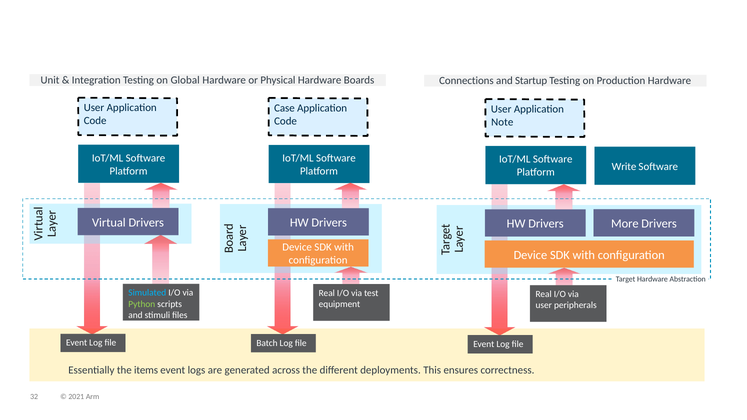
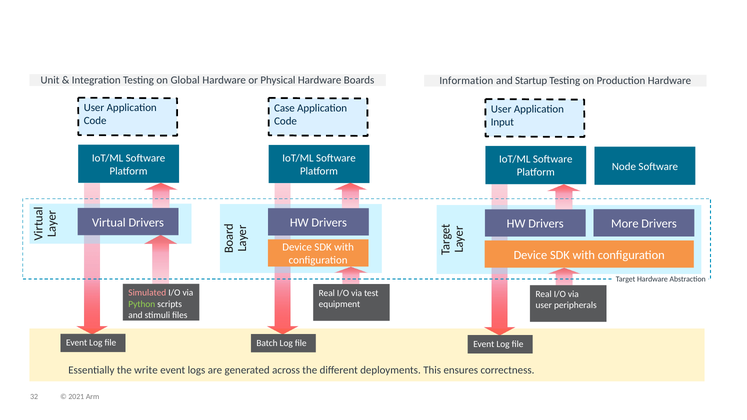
Connections: Connections -> Information (466, 81)
Note: Note -> Input (502, 122)
Write: Write -> Node (624, 167)
Simulated colour: light blue -> pink (147, 293)
items: items -> write (146, 370)
